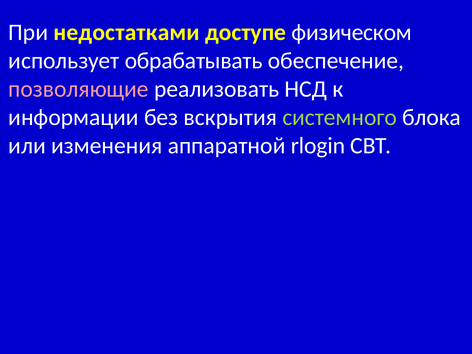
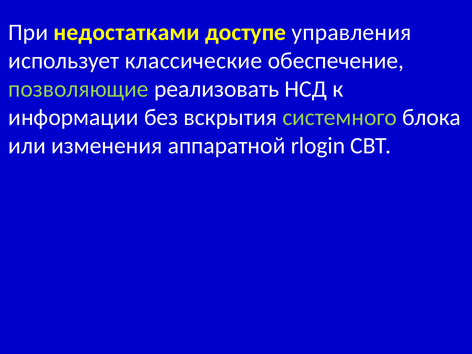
физическом: физическом -> управления (352, 32)
обрабатывать: обрабатывать -> классические (193, 61)
позволяющие colour: pink -> light green (79, 89)
